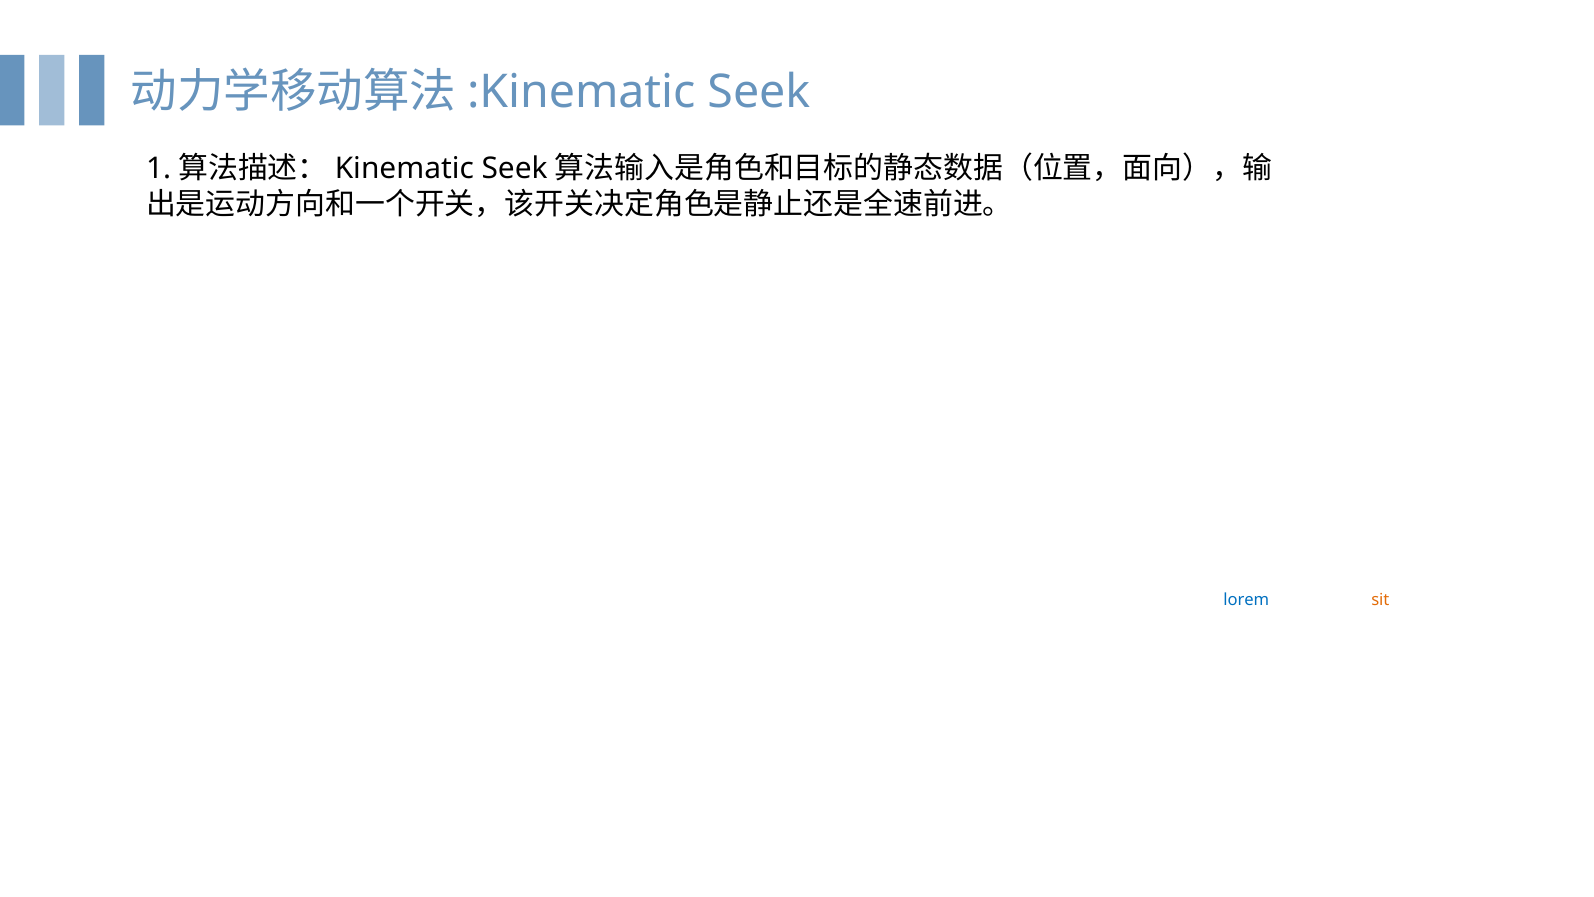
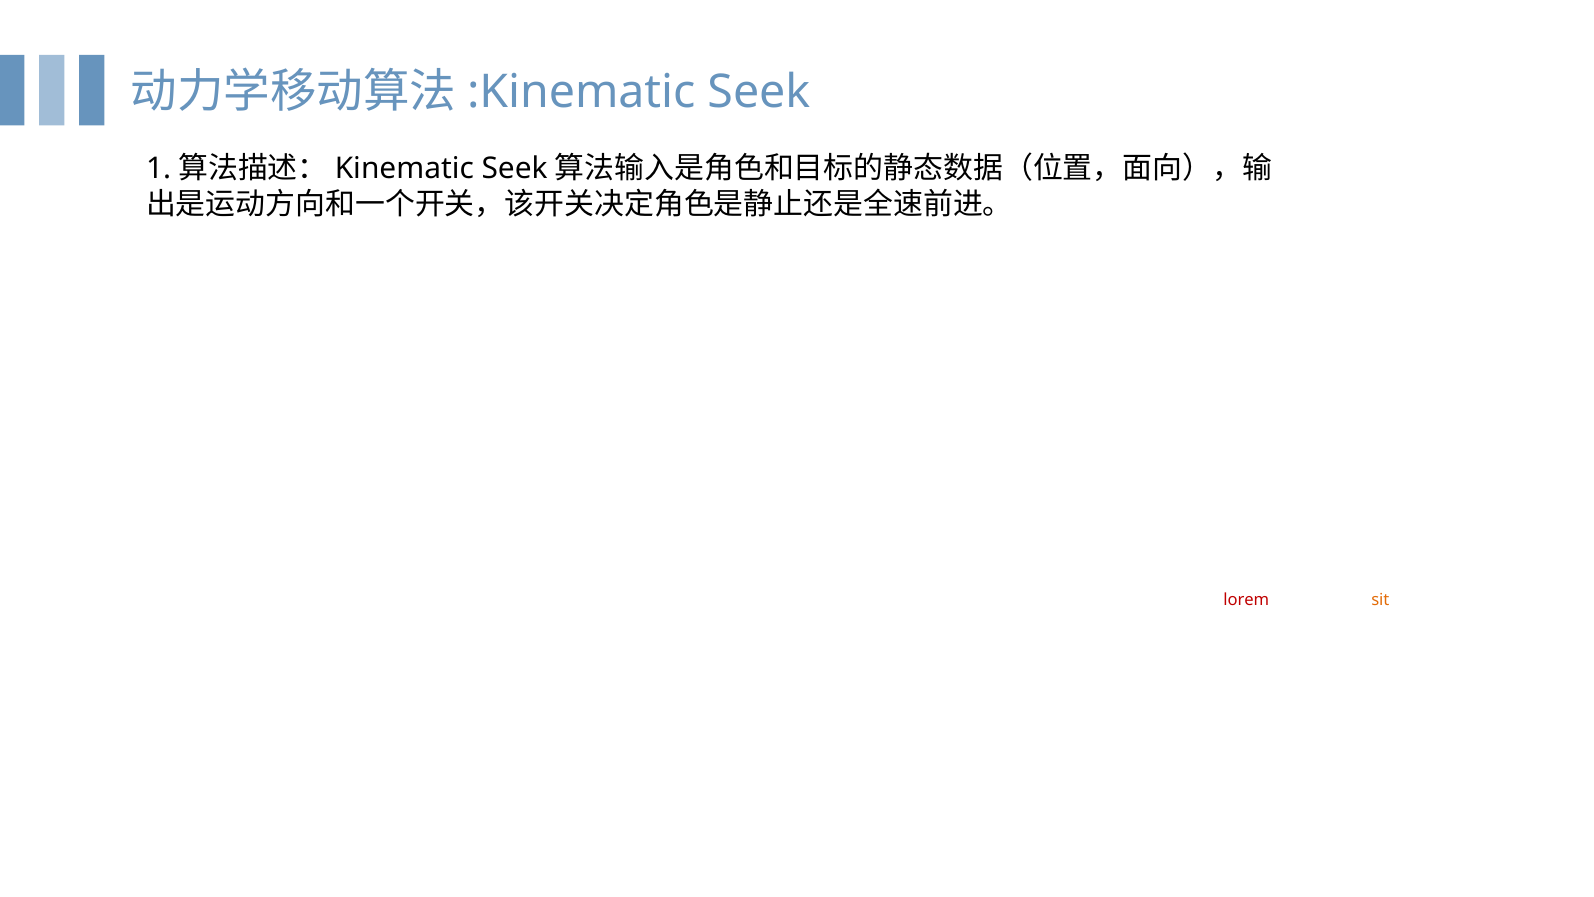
lorem colour: blue -> red (1246, 600)
